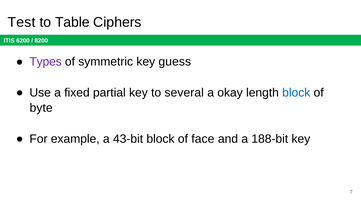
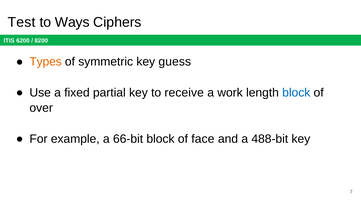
Table: Table -> Ways (72, 22)
Types colour: purple -> orange (46, 62)
several: several -> receive (184, 93)
okay: okay -> work (230, 93)
byte: byte -> over (41, 108)
43-bit: 43-bit -> 66-bit (128, 139)
188-bit: 188-bit -> 488-bit (270, 139)
